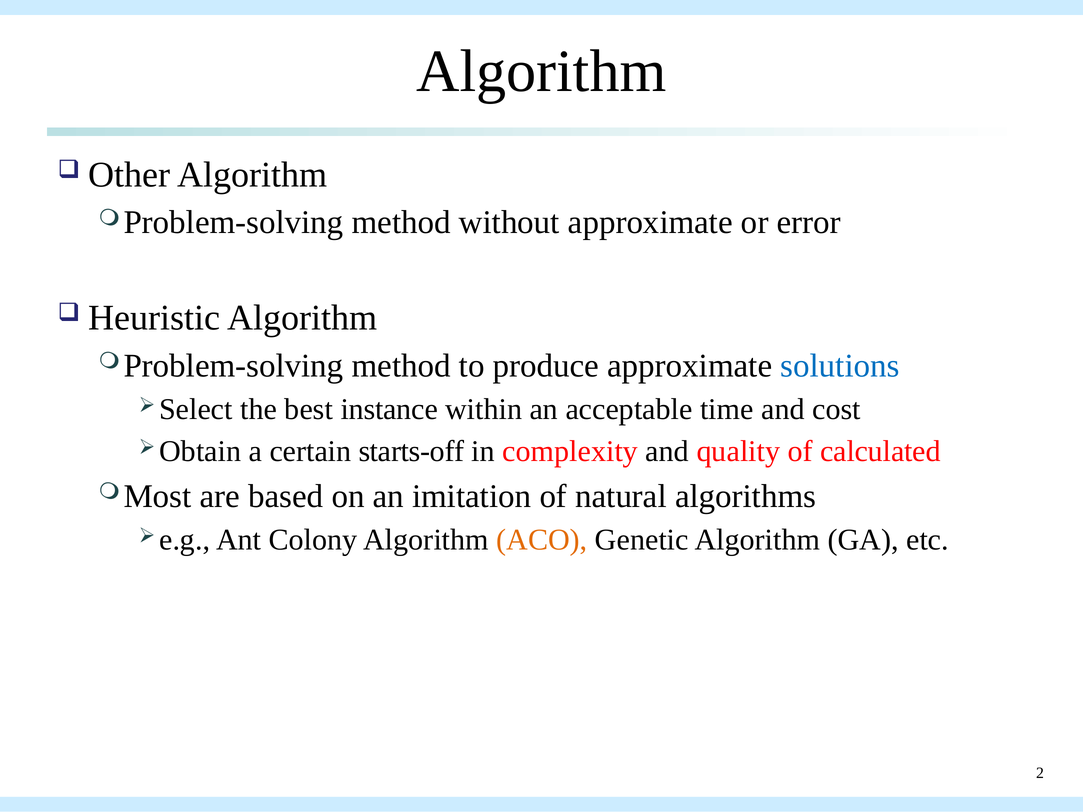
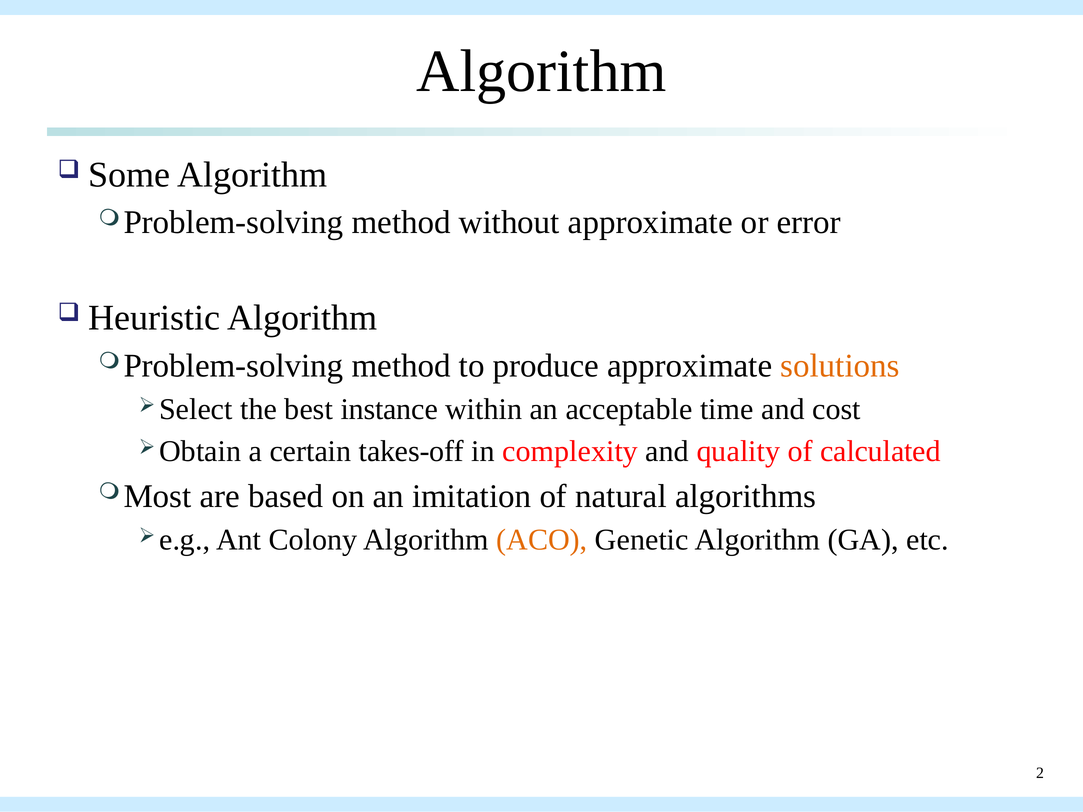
Other: Other -> Some (129, 175)
solutions colour: blue -> orange (840, 366)
starts-off: starts-off -> takes-off (411, 452)
